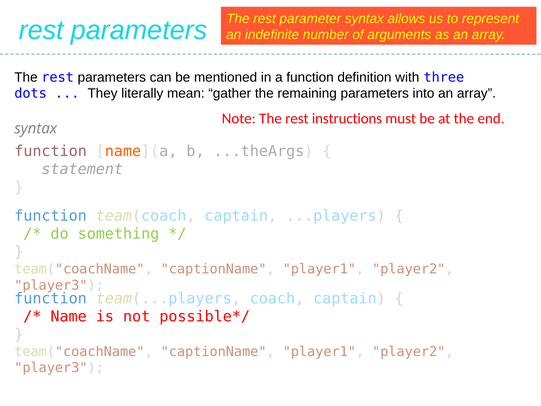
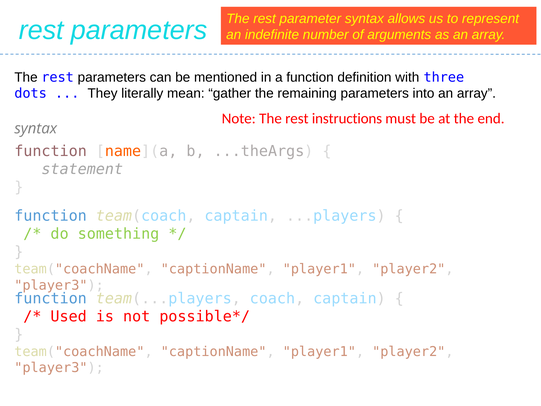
Name: Name -> Used (69, 316)
